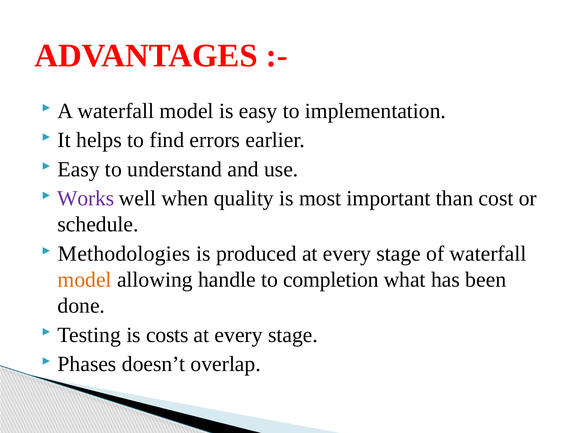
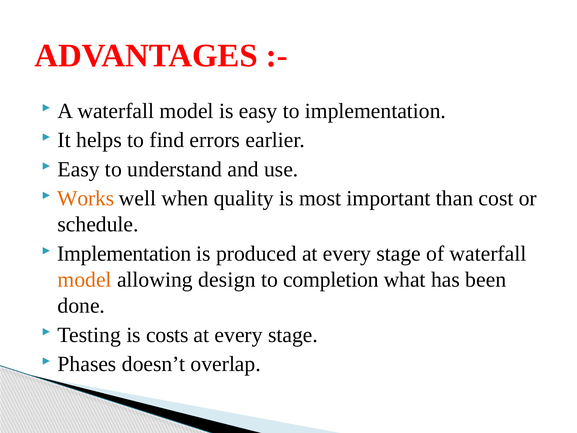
Works colour: purple -> orange (86, 198)
Methodologies: Methodologies -> Implementation (124, 254)
handle: handle -> design (227, 280)
